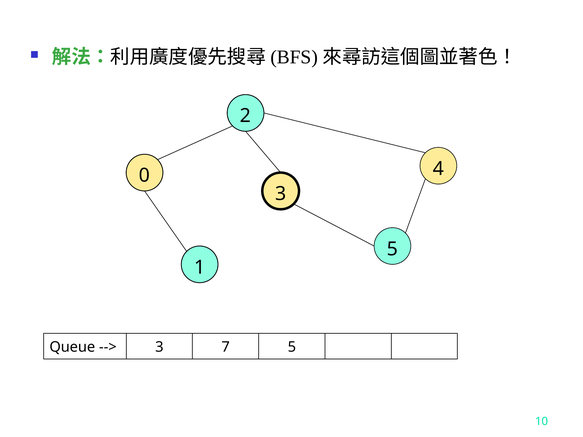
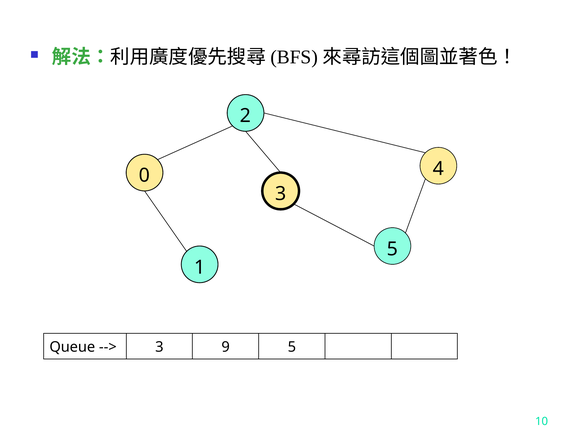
7: 7 -> 9 (226, 347)
